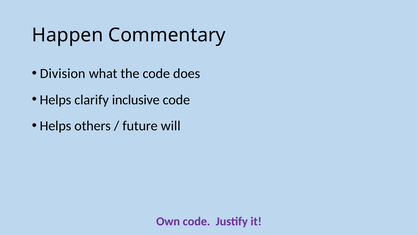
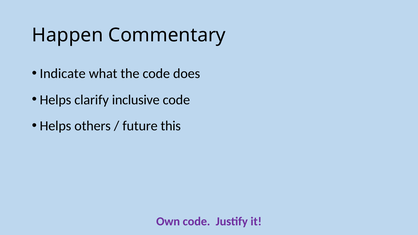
Division: Division -> Indicate (63, 74)
will: will -> this (171, 126)
